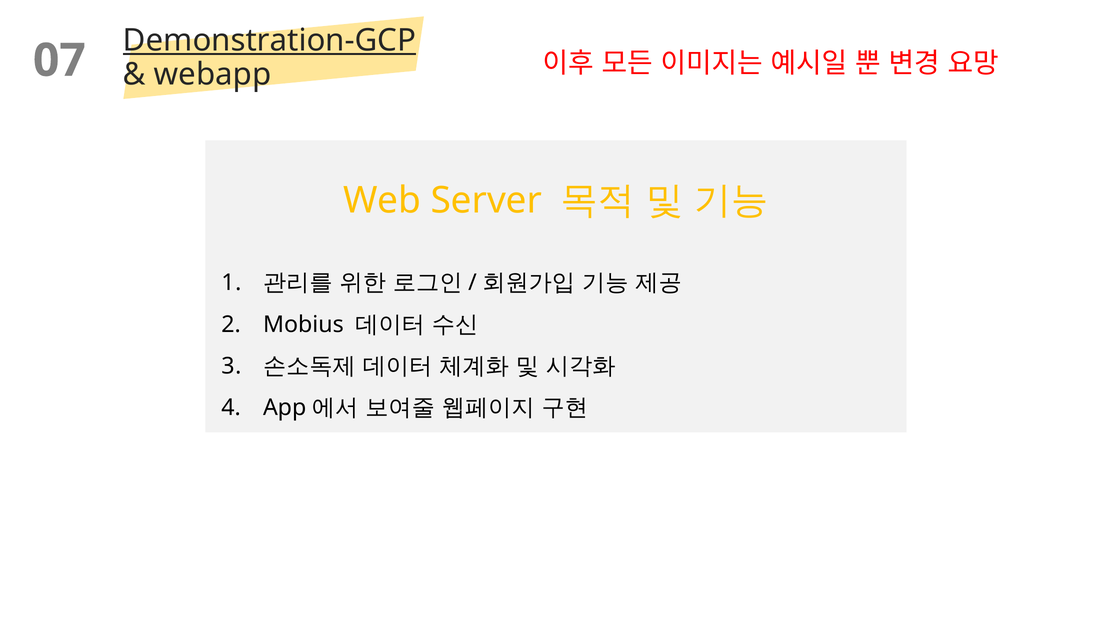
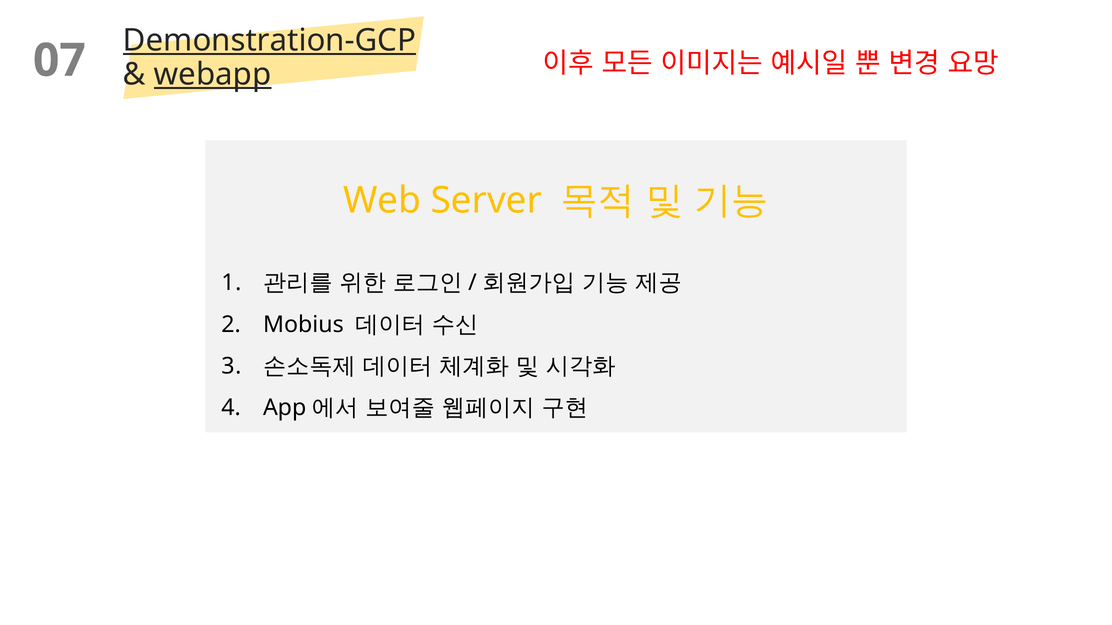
webapp underline: none -> present (213, 74)
